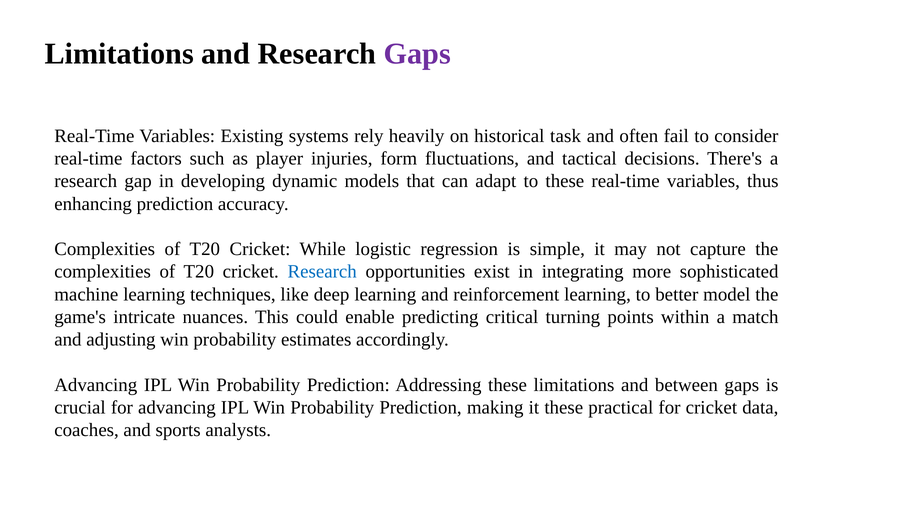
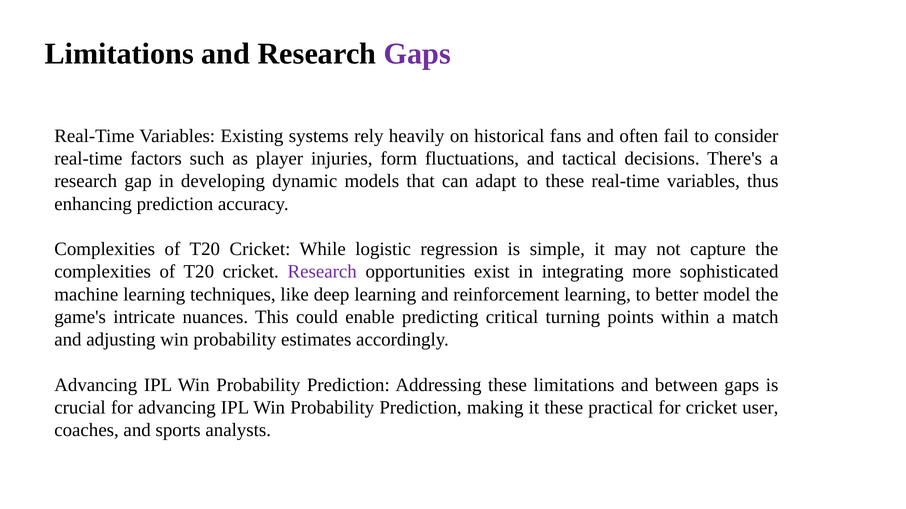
task: task -> fans (566, 136)
Research colour: blue -> purple (322, 272)
data: data -> user (760, 408)
